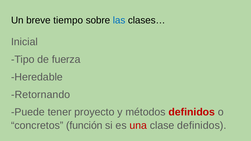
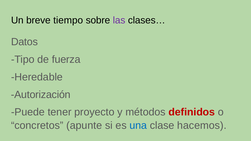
las colour: blue -> purple (119, 20)
Inicial: Inicial -> Datos (24, 42)
Retornando: Retornando -> Autorización (41, 95)
función: función -> apunte (84, 126)
una colour: red -> blue (138, 126)
clase definidos: definidos -> hacemos (202, 126)
